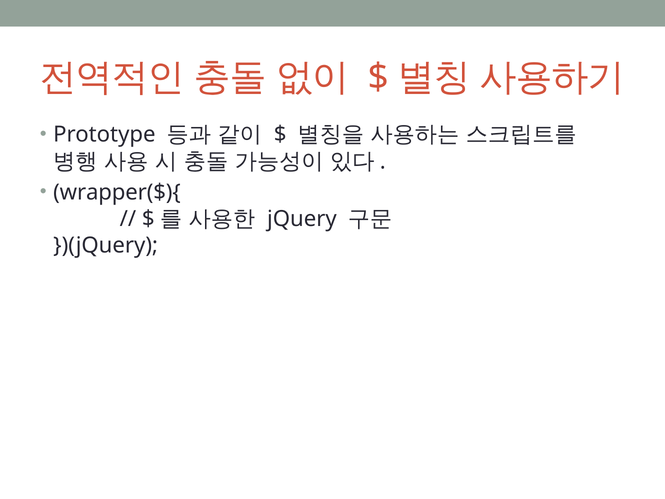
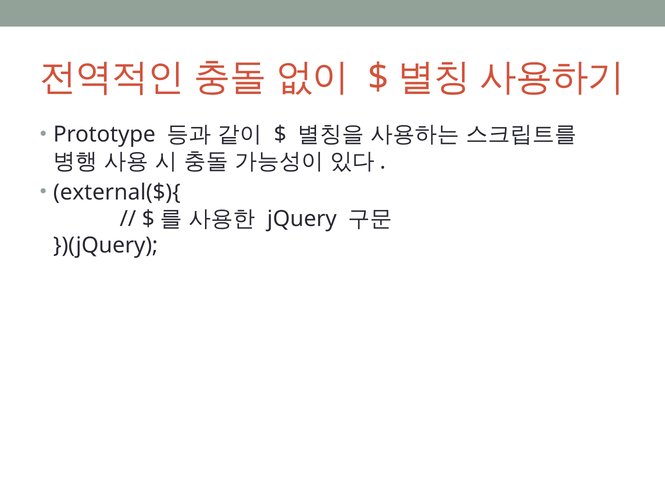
wrapper($){: wrapper($){ -> external($){ (117, 192)
